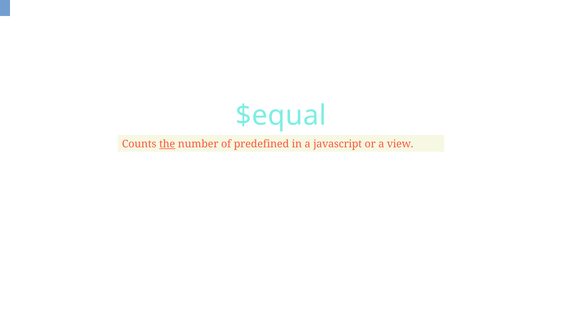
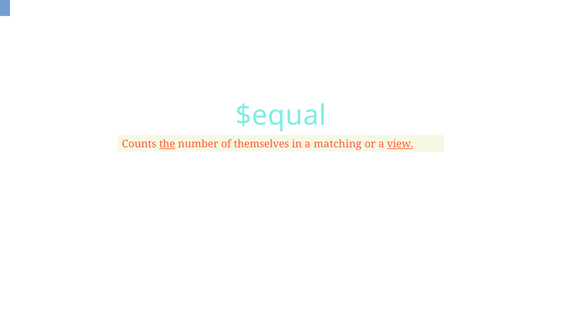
predefined: predefined -> themselves (262, 144)
javascript: javascript -> matching (338, 144)
view underline: none -> present (400, 144)
